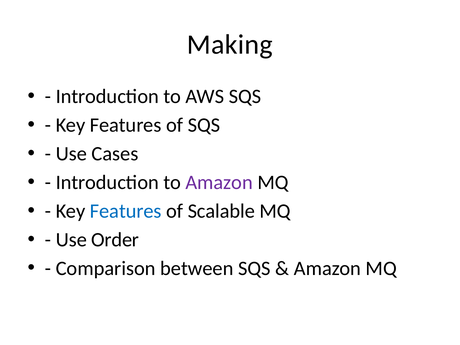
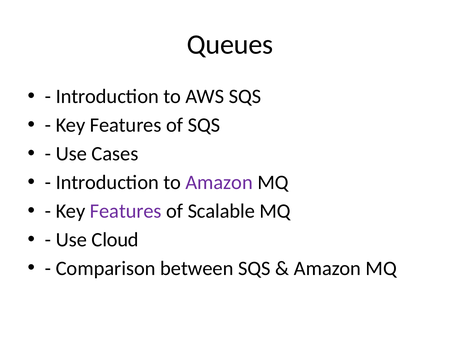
Making: Making -> Queues (230, 45)
Features colour: blue -> purple (126, 211)
Order: Order -> Cloud (115, 240)
